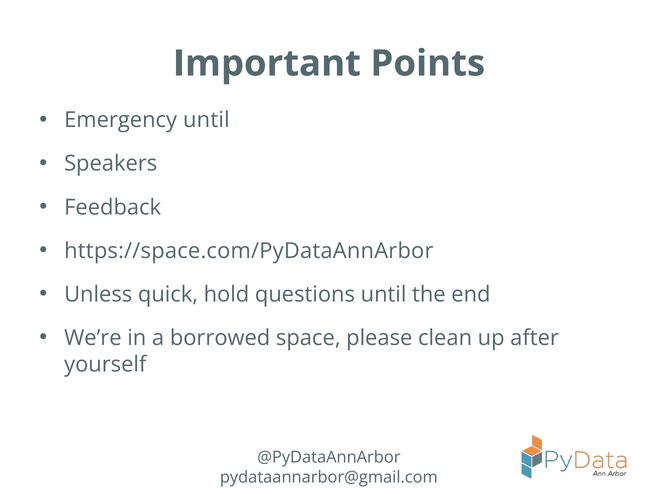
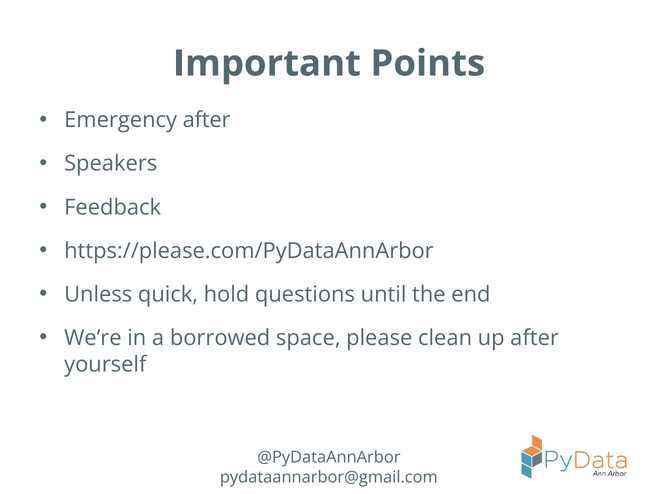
Emergency until: until -> after (207, 120)
https://space.com/PyDataAnnArbor: https://space.com/PyDataAnnArbor -> https://please.com/PyDataAnnArbor (249, 251)
